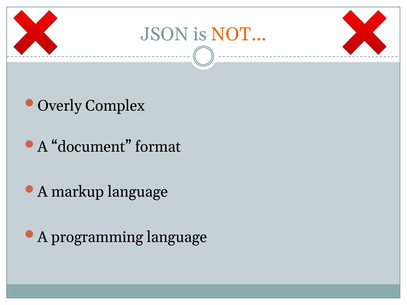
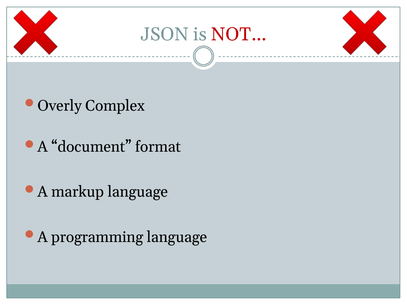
NOT… colour: orange -> red (239, 34)
